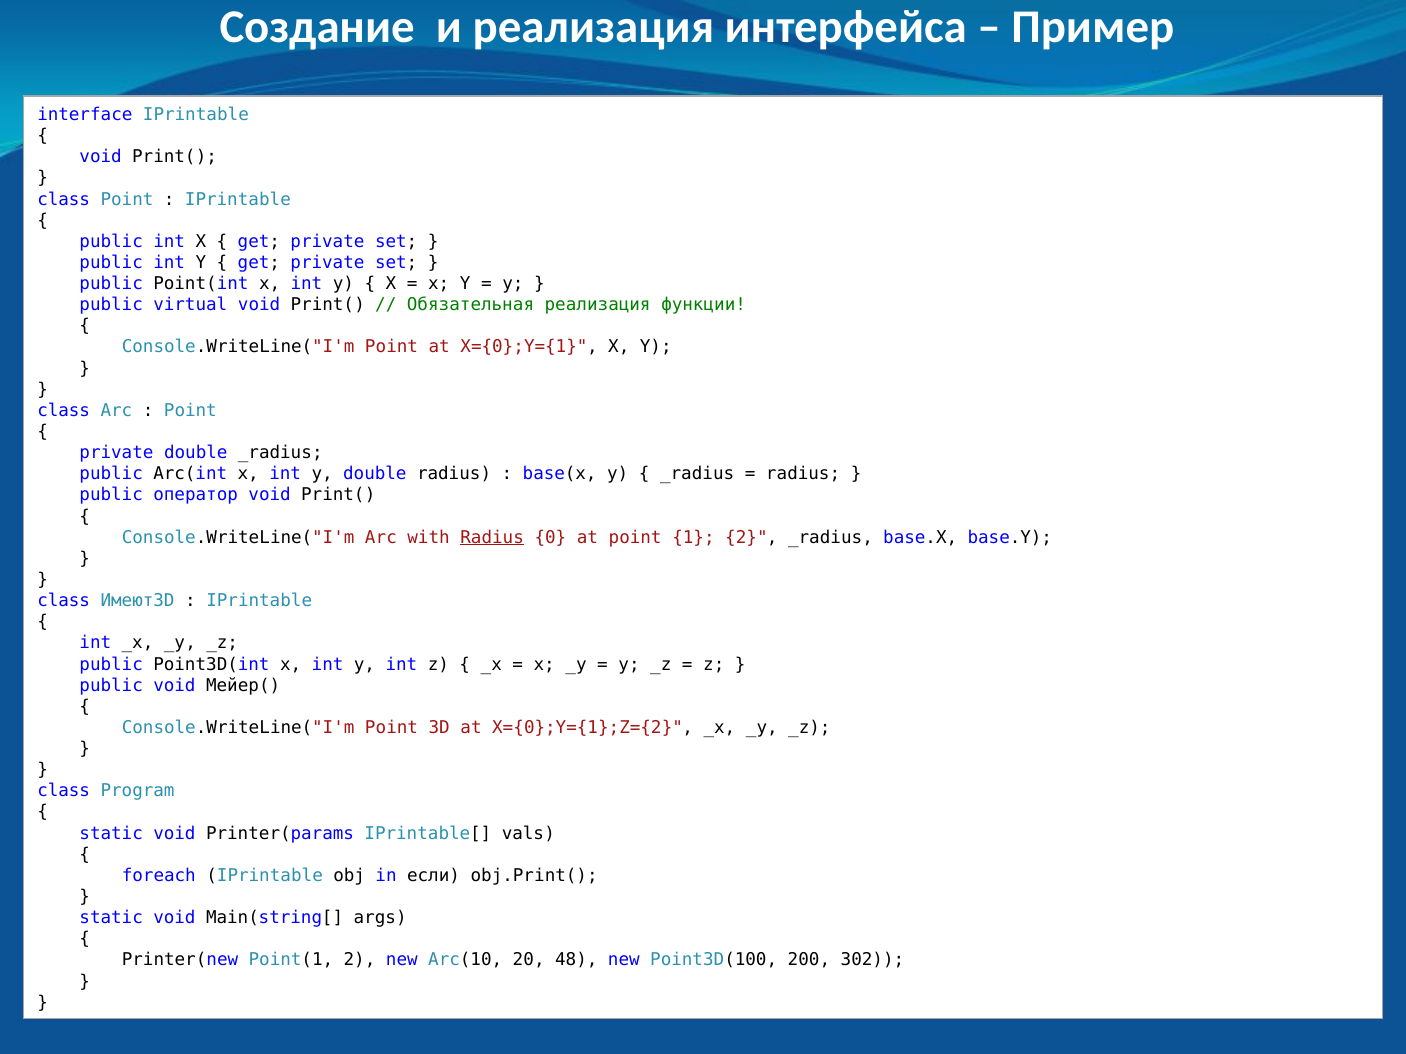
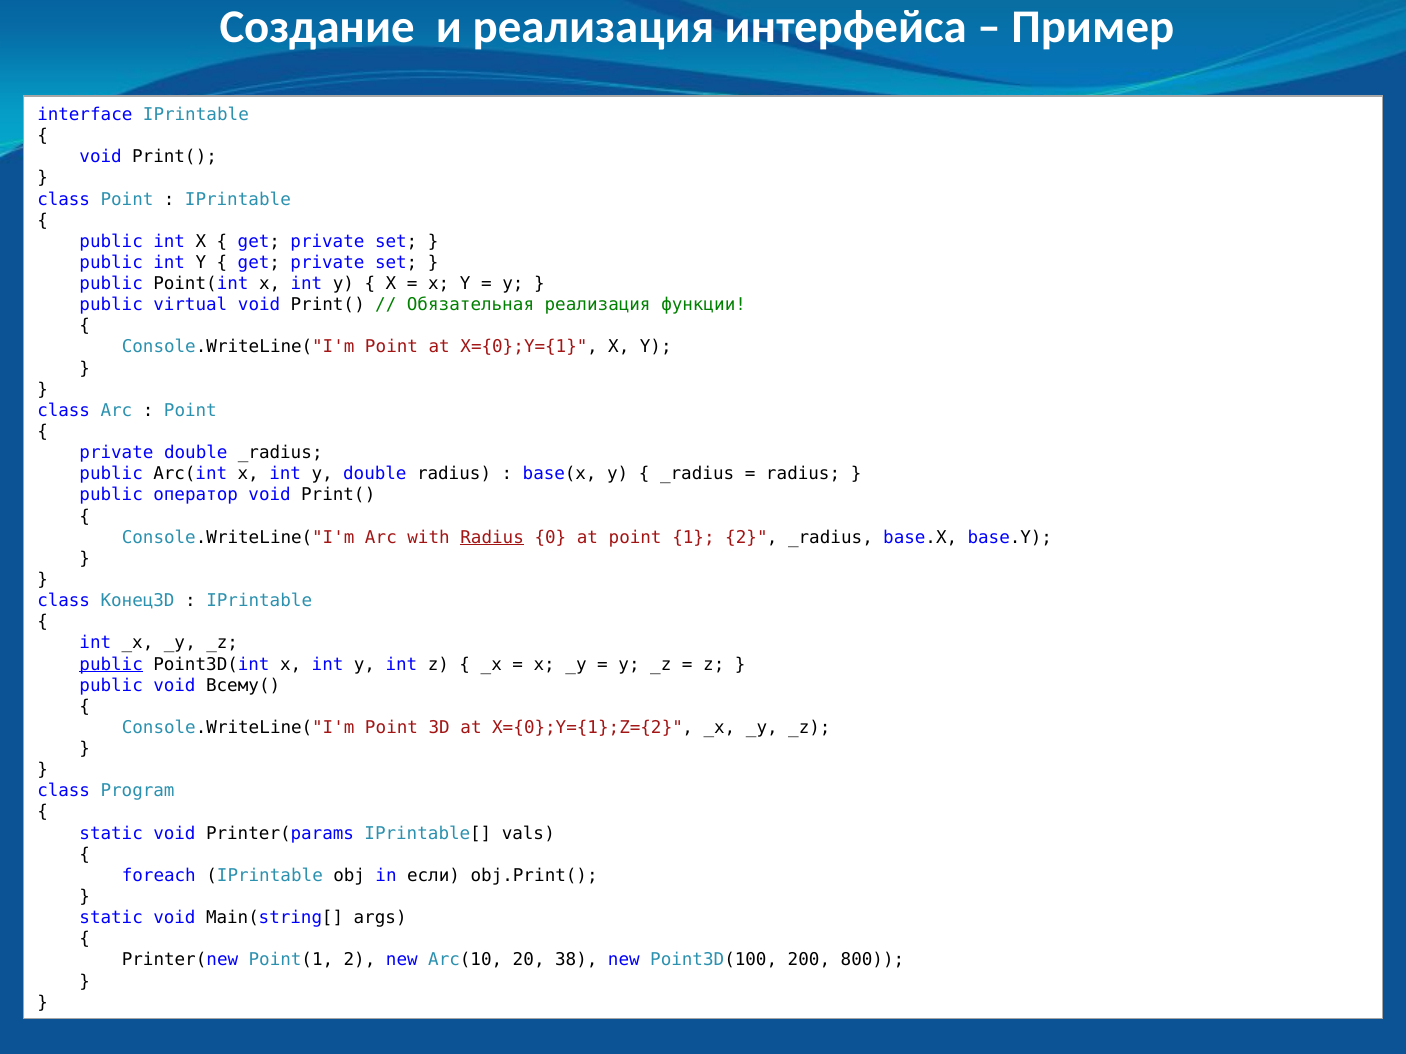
Имеют3D: Имеют3D -> Конец3D (138, 601)
public underline: none -> present (111, 665)
Мейер(: Мейер( -> Всему( (243, 686)
48: 48 -> 38 (576, 961)
302: 302 -> 800 (872, 961)
